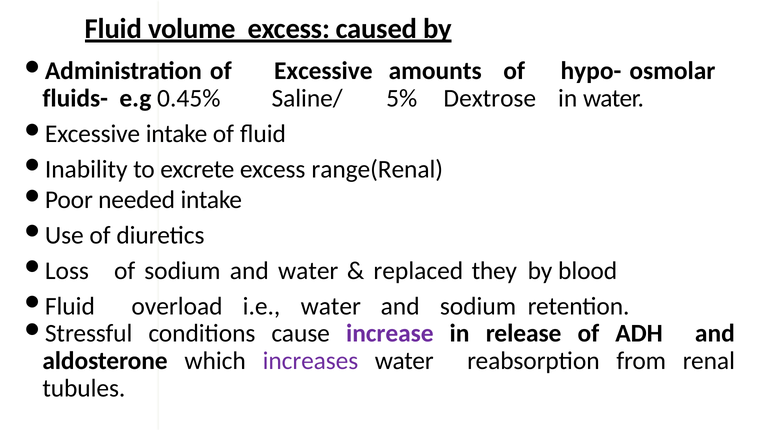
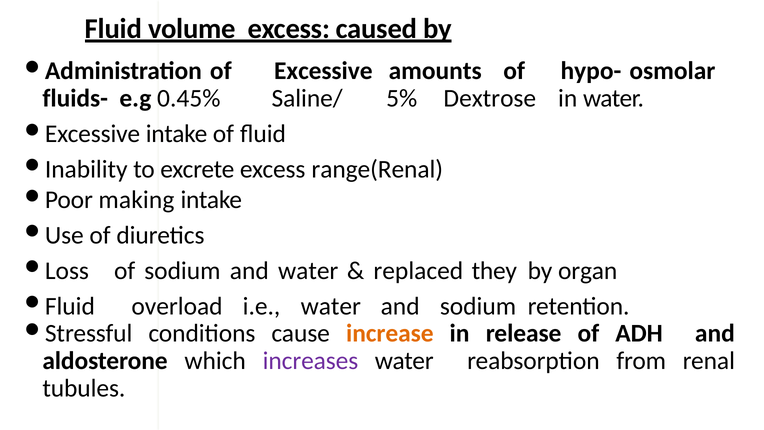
needed: needed -> making (136, 200)
blood: blood -> organ (588, 271)
increase colour: purple -> orange (390, 333)
